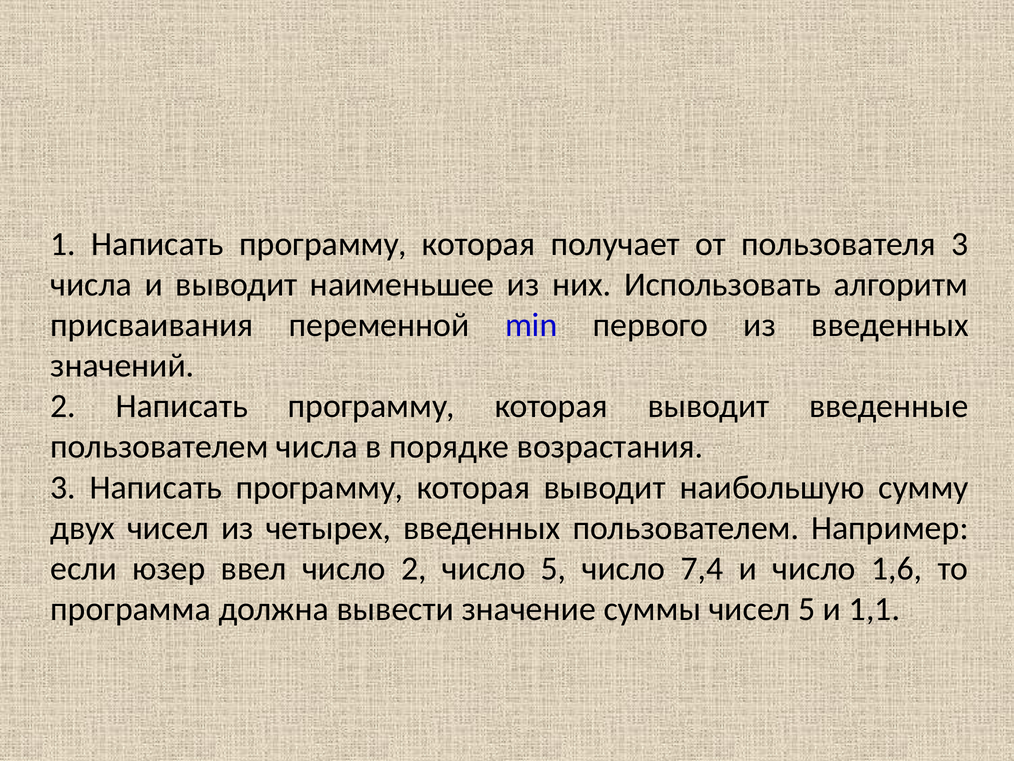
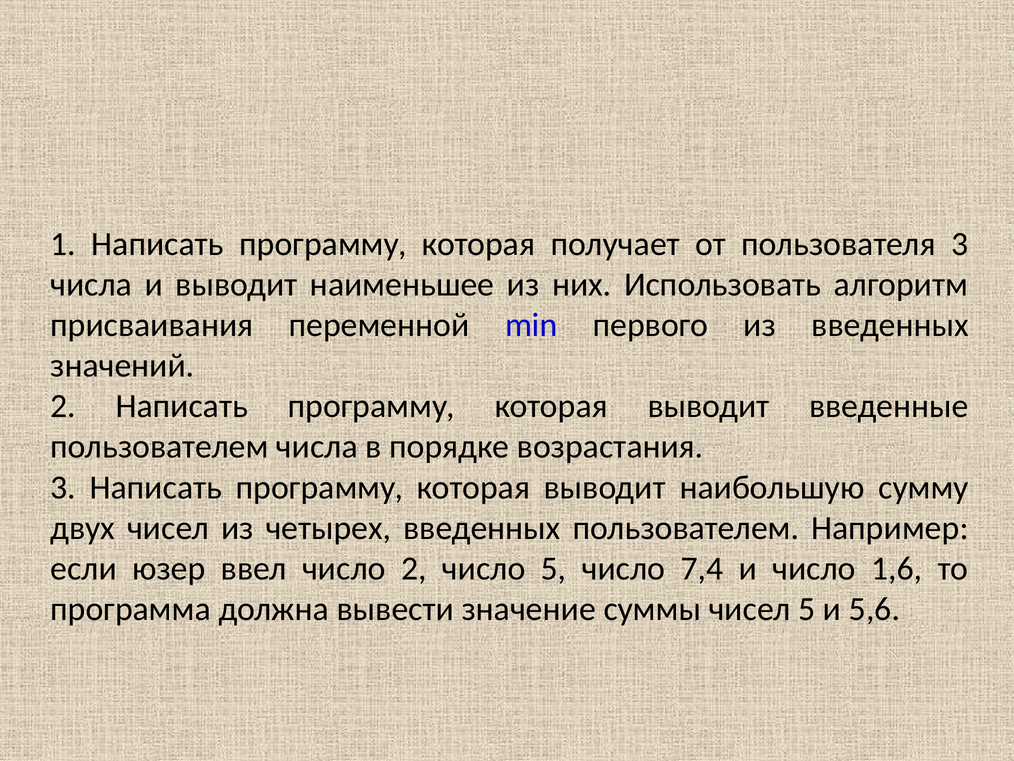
1,1: 1,1 -> 5,6 (875, 609)
